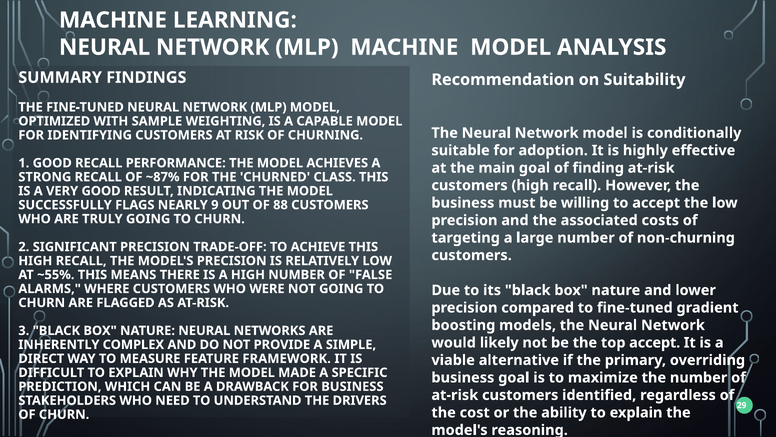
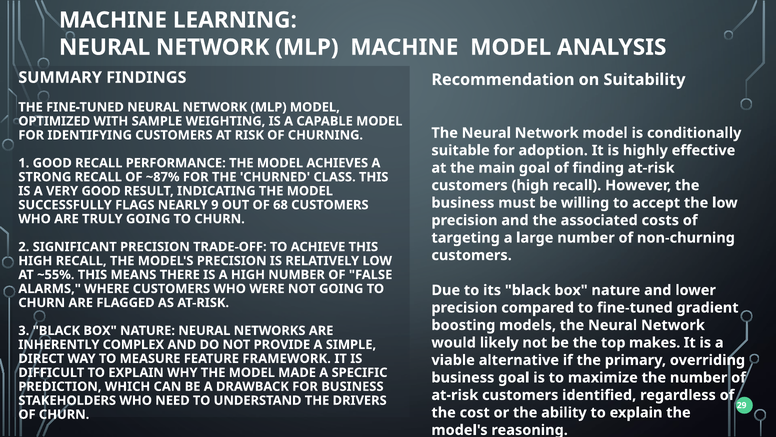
88: 88 -> 68 (280, 205)
top accept: accept -> makes (655, 342)
